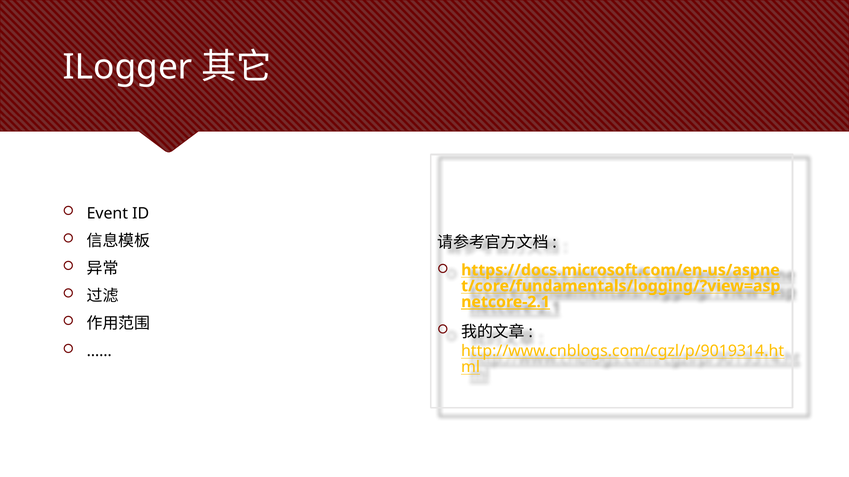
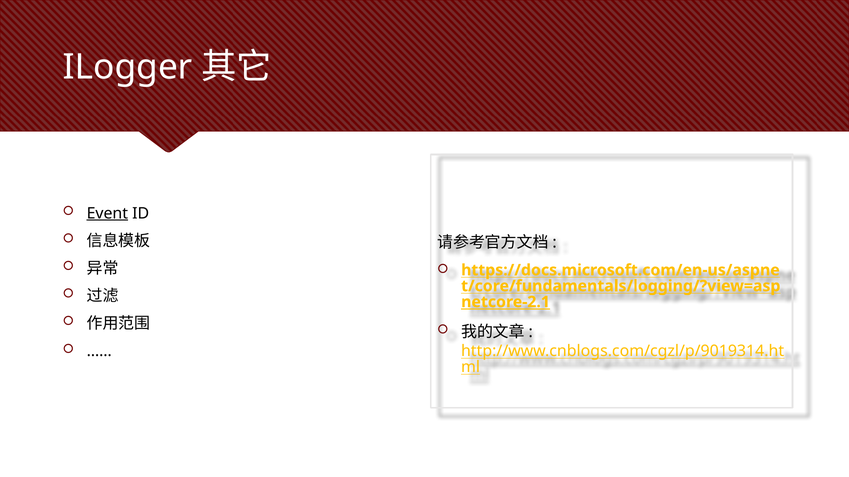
Event underline: none -> present (107, 214)
